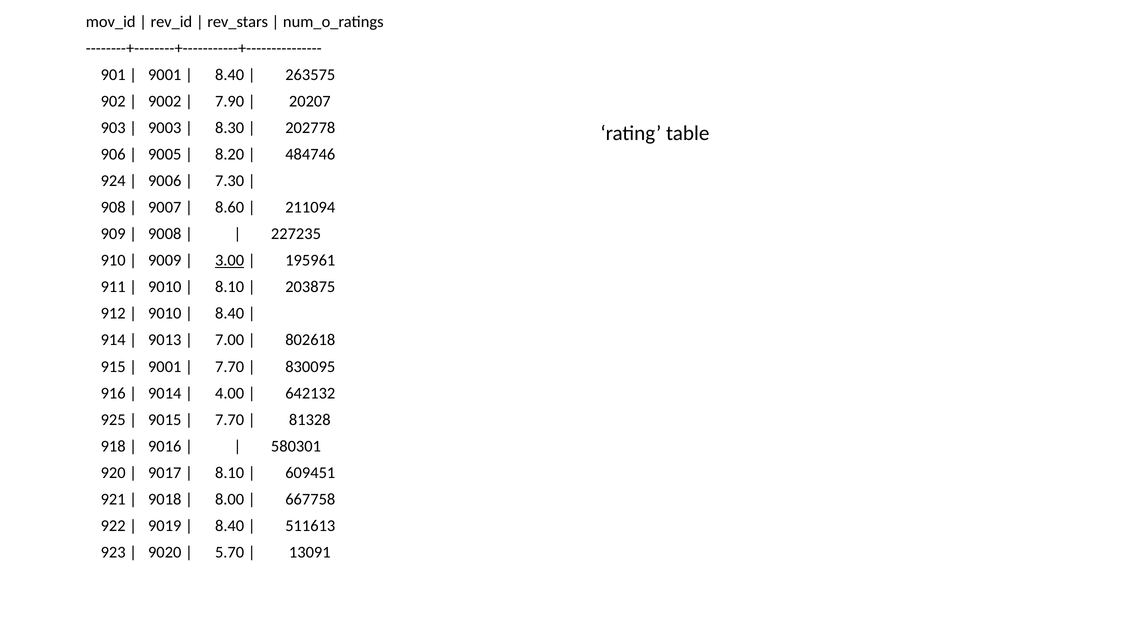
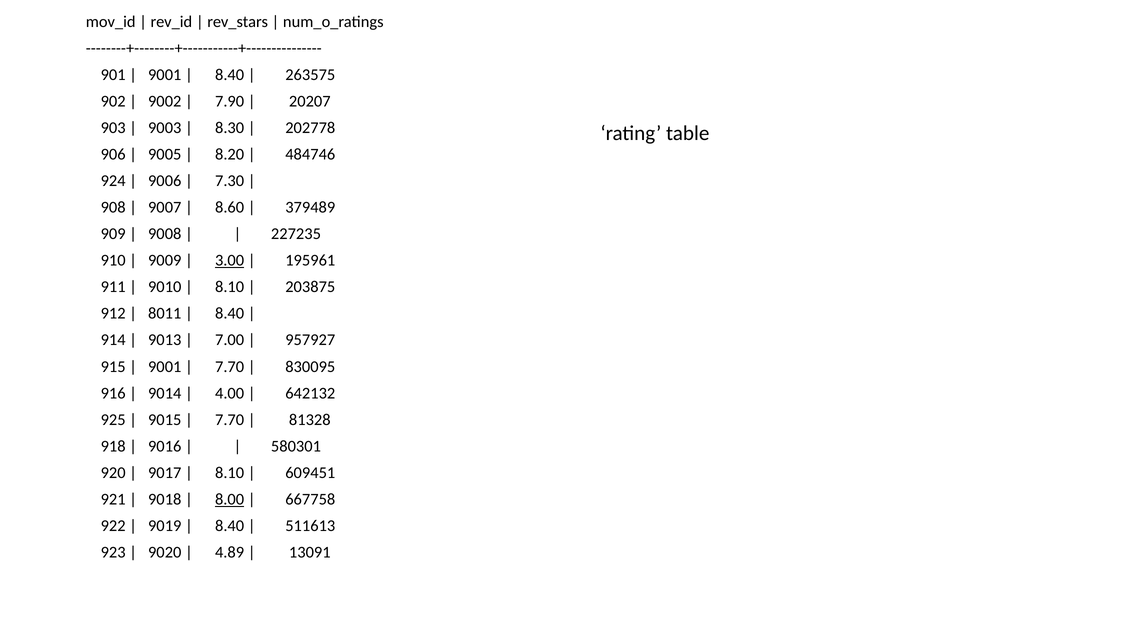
211094: 211094 -> 379489 (310, 207)
9010: 9010 -> 8011 (165, 313)
802618: 802618 -> 957927 (310, 340)
8.00 underline: none -> present (230, 499)
5.70: 5.70 -> 4.89 (230, 552)
